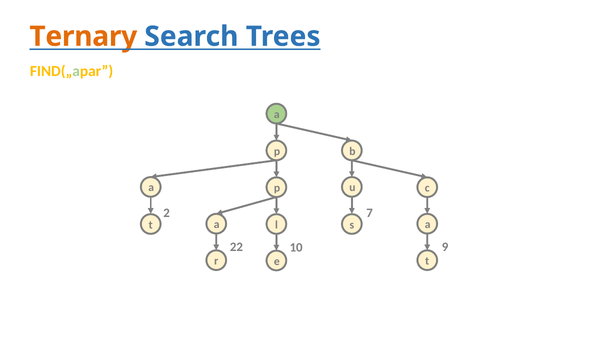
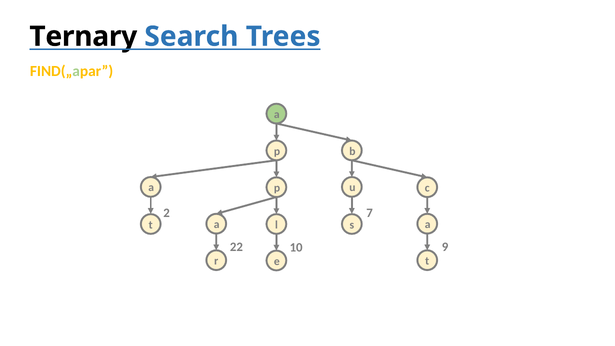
Ternary colour: orange -> black (83, 36)
